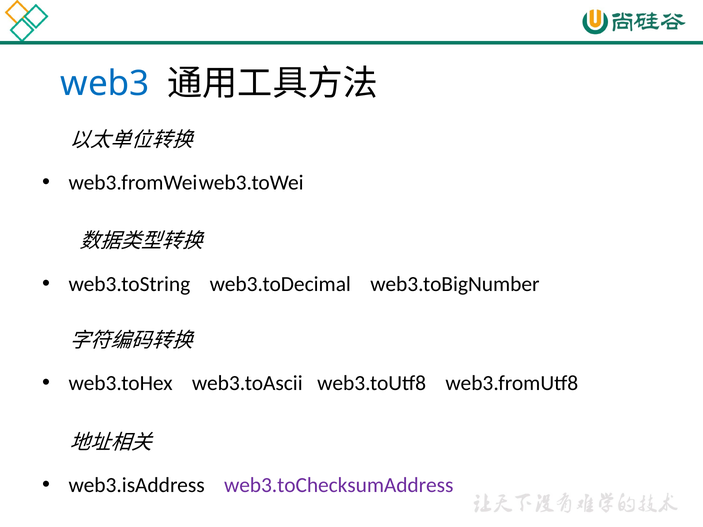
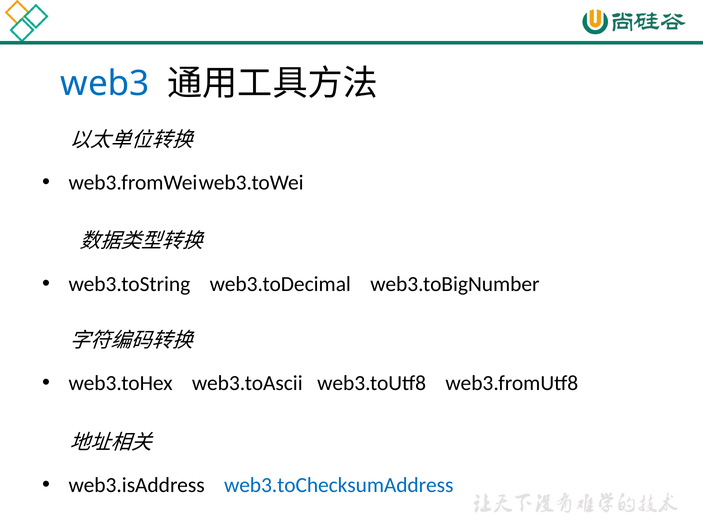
web3.toChecksumAddress colour: purple -> blue (339, 485)
